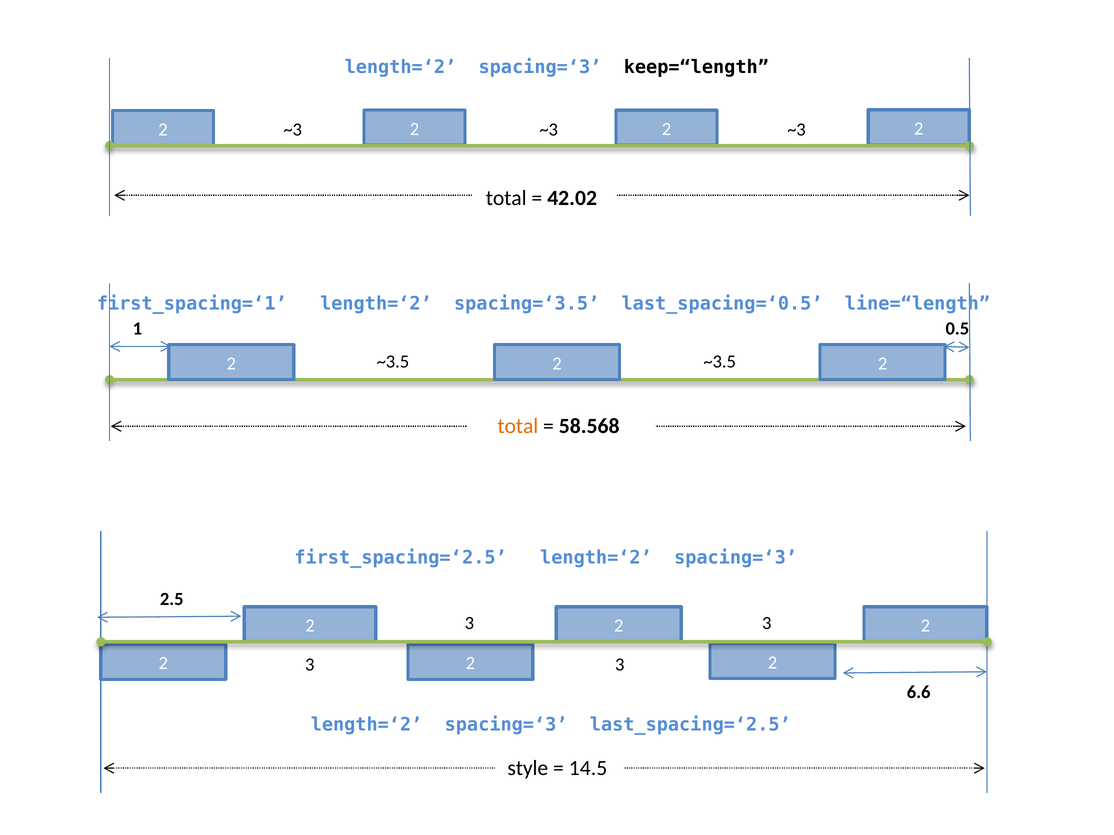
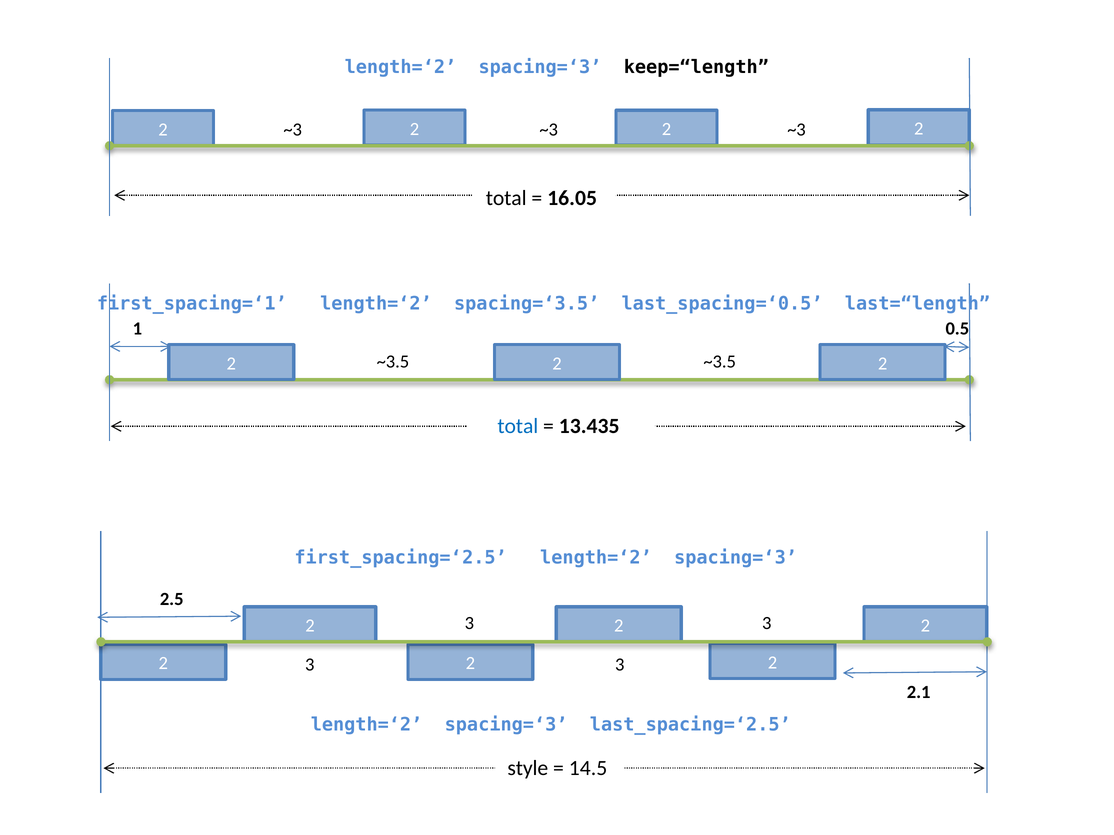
42.02: 42.02 -> 16.05 (572, 198)
line=“length: line=“length -> last=“length (917, 304)
total colour: orange -> blue (518, 427)
58.568: 58.568 -> 13.435 (589, 427)
6.6: 6.6 -> 2.1 (919, 693)
